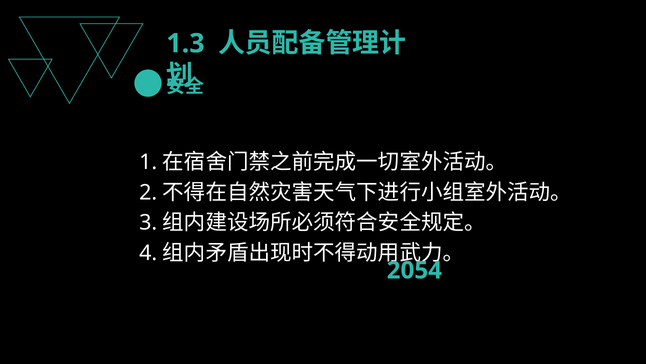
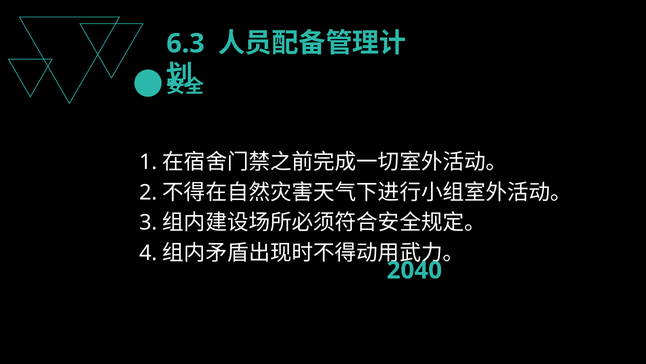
1.3: 1.3 -> 6.3 (185, 43)
2054: 2054 -> 2040 (414, 270)
